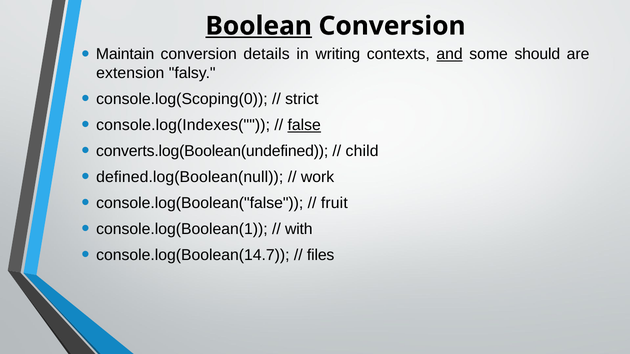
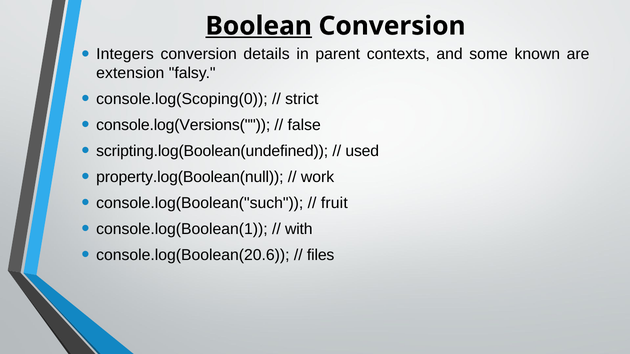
Maintain: Maintain -> Integers (125, 54)
writing: writing -> parent (338, 54)
and underline: present -> none (450, 54)
should: should -> known (537, 54)
console.log(Indexes(: console.log(Indexes( -> console.log(Versions( (183, 125)
false underline: present -> none (304, 125)
converts.log(Boolean(undefined: converts.log(Boolean(undefined -> scripting.log(Boolean(undefined (212, 151)
child: child -> used (362, 151)
defined.log(Boolean(null: defined.log(Boolean(null -> property.log(Boolean(null (190, 177)
console.log(Boolean("false: console.log(Boolean("false -> console.log(Boolean("such (200, 203)
console.log(Boolean(14.7: console.log(Boolean(14.7 -> console.log(Boolean(20.6 (193, 255)
